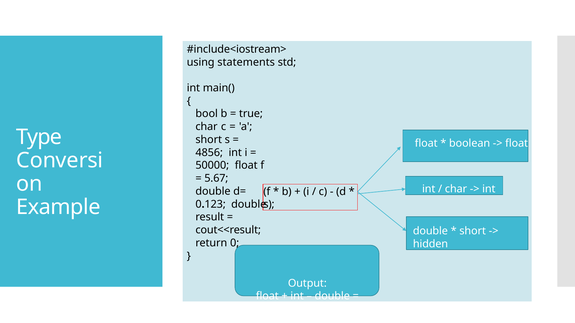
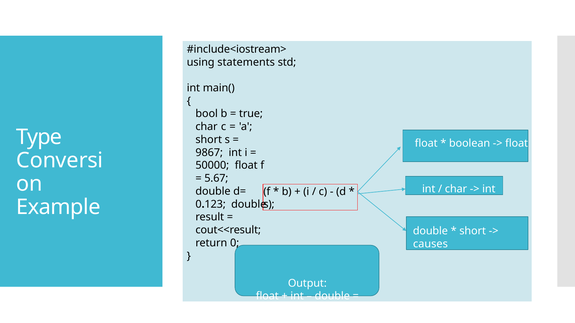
4856: 4856 -> 9867 (209, 153)
hidden: hidden -> causes (430, 244)
